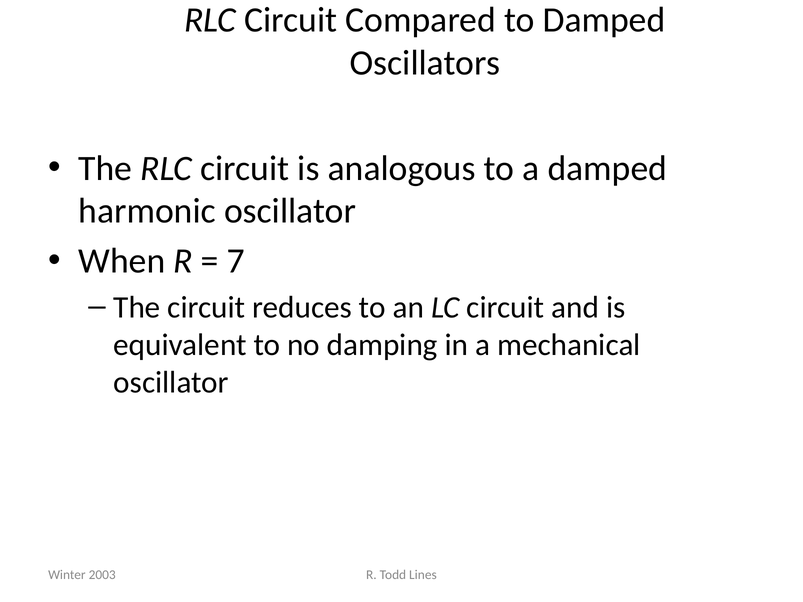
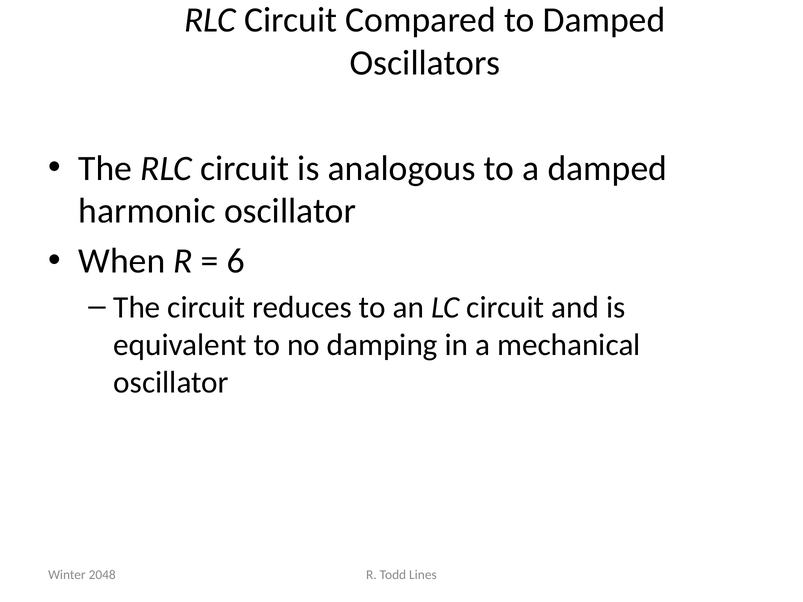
7: 7 -> 6 (236, 261)
2003: 2003 -> 2048 (102, 575)
